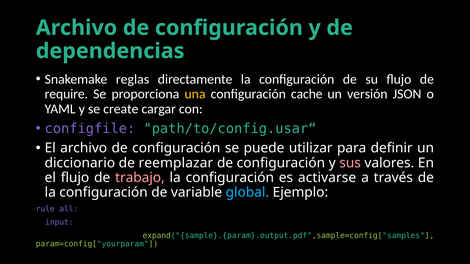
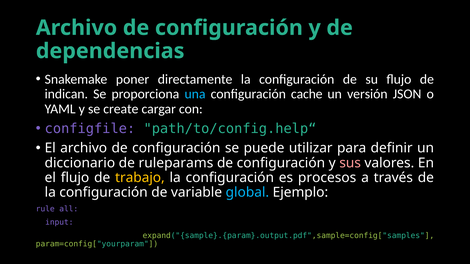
reglas: reglas -> poner (133, 79)
require: require -> indican (66, 94)
una colour: yellow -> light blue (195, 94)
path/to/config.usar“: path/to/config.usar“ -> path/to/config.help“ (230, 129)
reemplazar: reemplazar -> ruleparams (176, 163)
trabajo colour: pink -> yellow (140, 178)
activarse: activarse -> procesos (327, 178)
